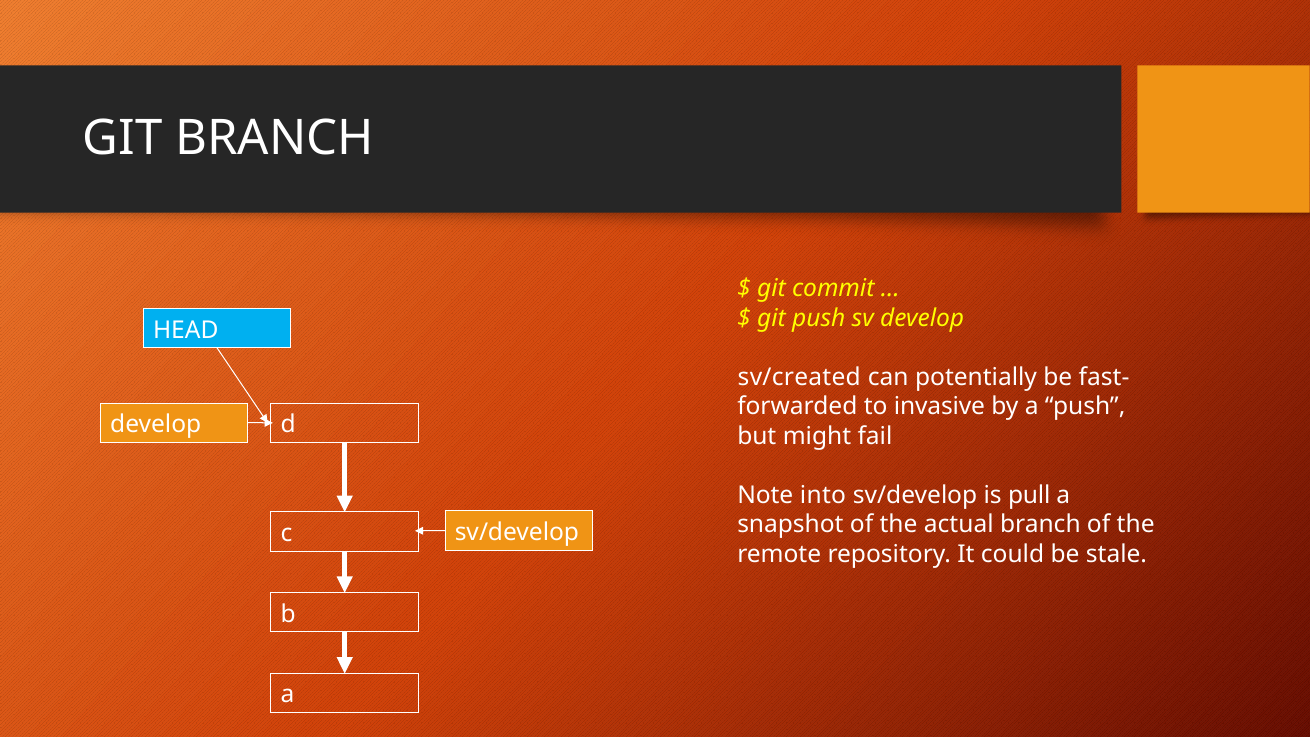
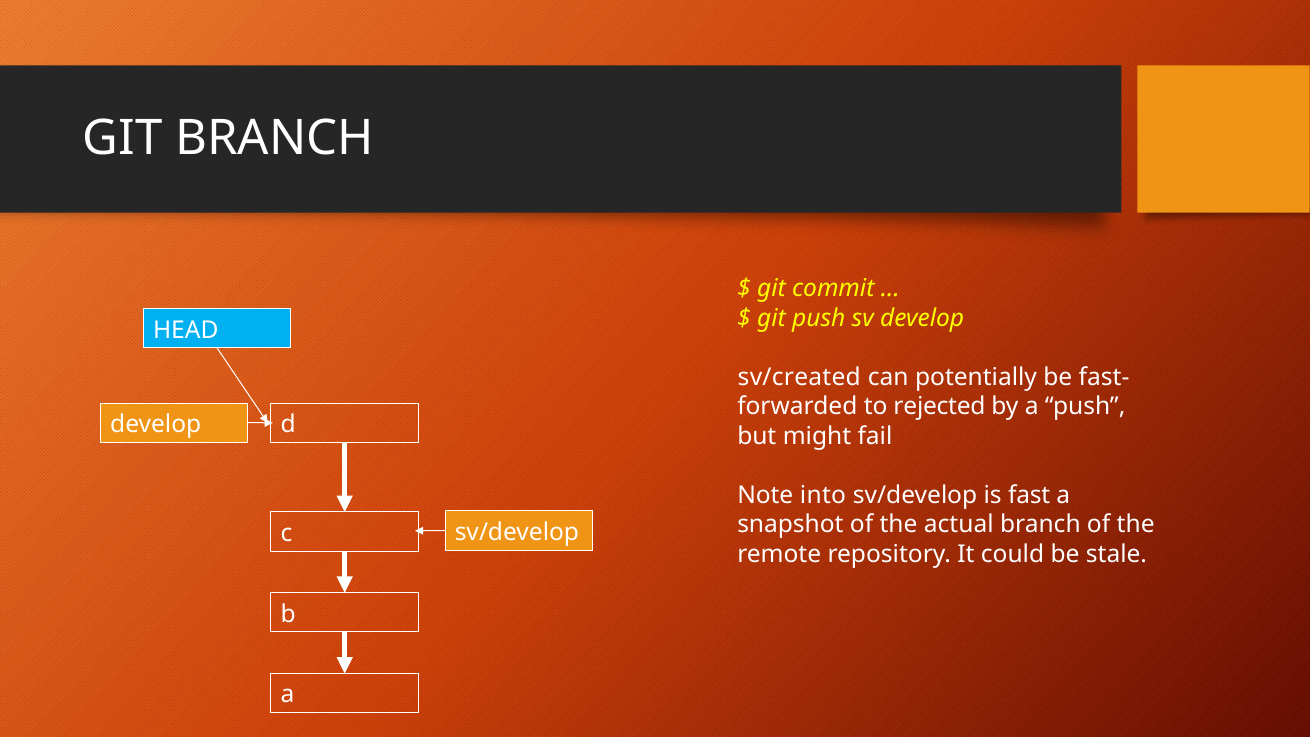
invasive: invasive -> rejected (940, 406)
pull: pull -> fast (1029, 495)
